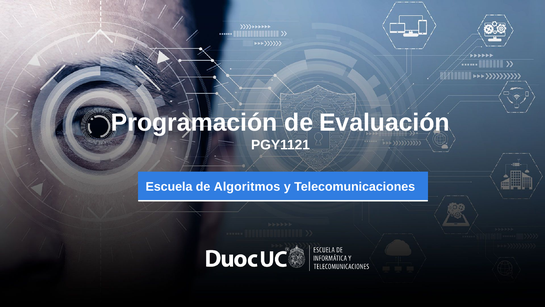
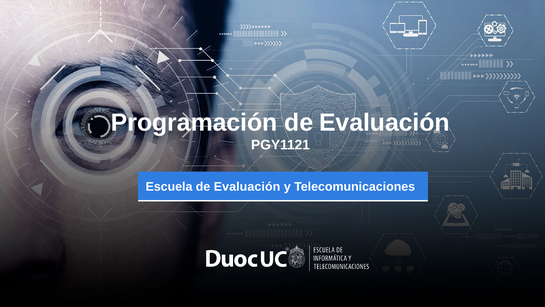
Escuela de Algoritmos: Algoritmos -> Evaluación (247, 186)
